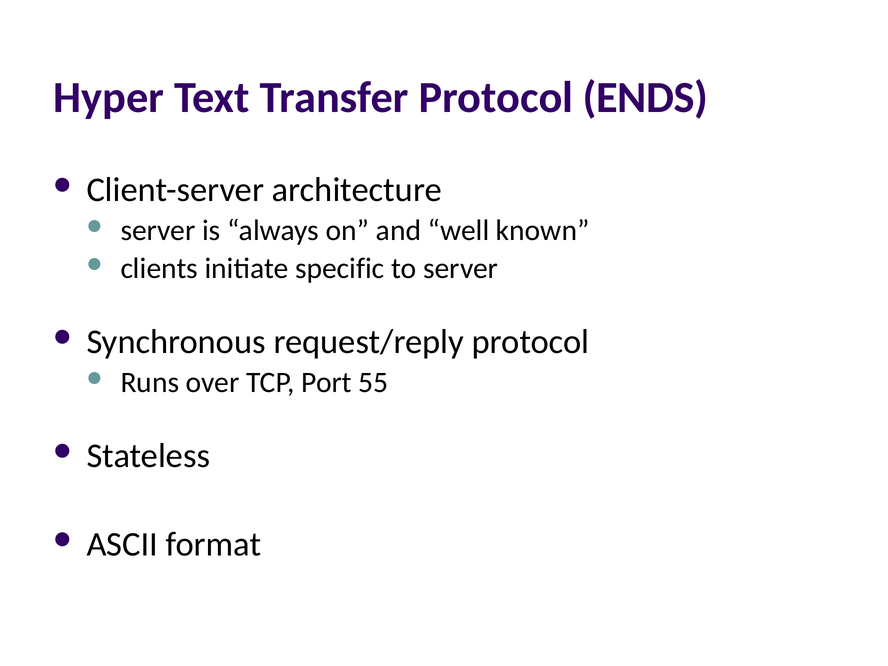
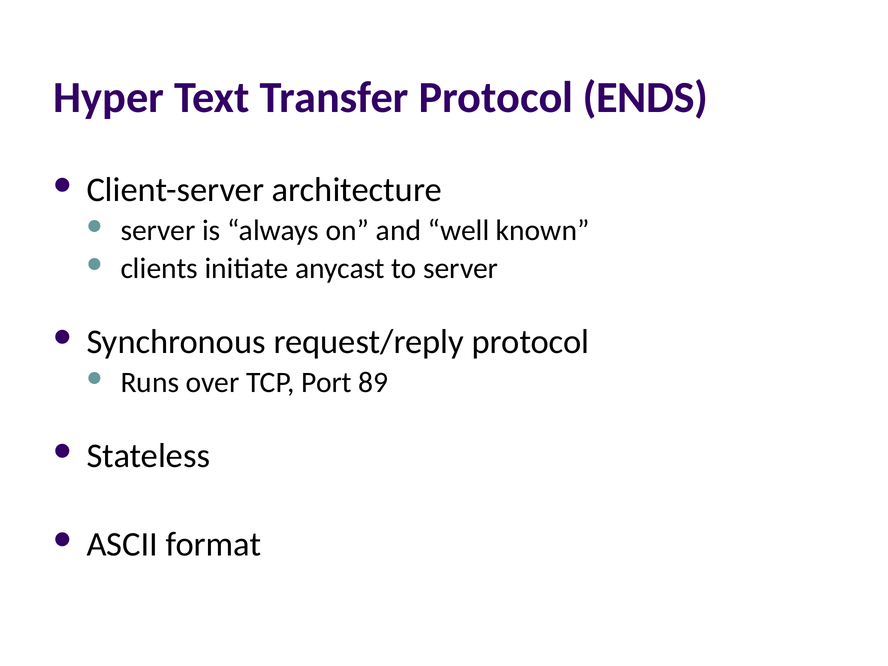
specific: specific -> anycast (340, 268)
55: 55 -> 89 (373, 382)
